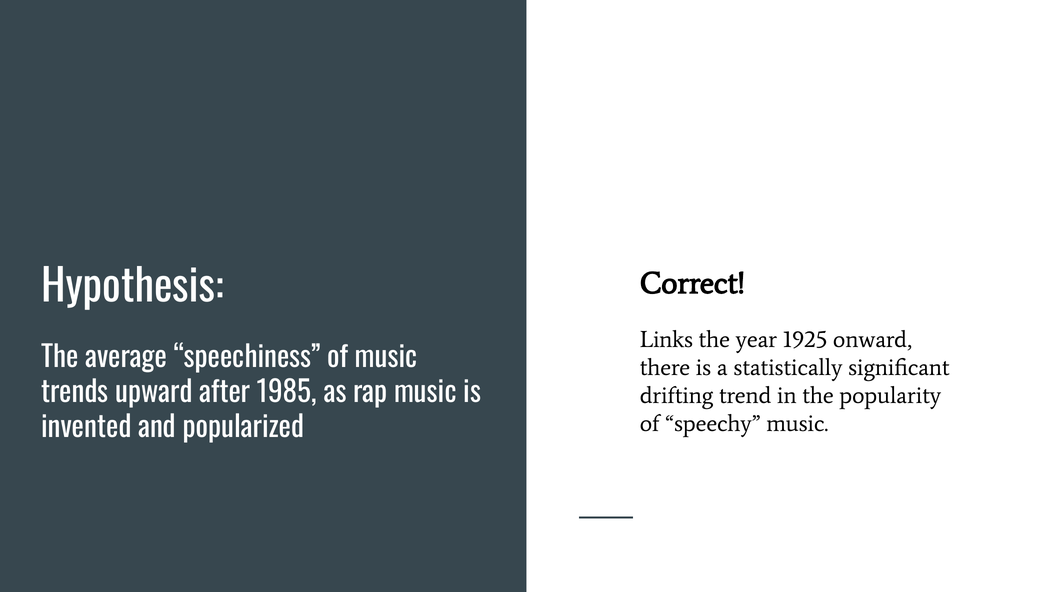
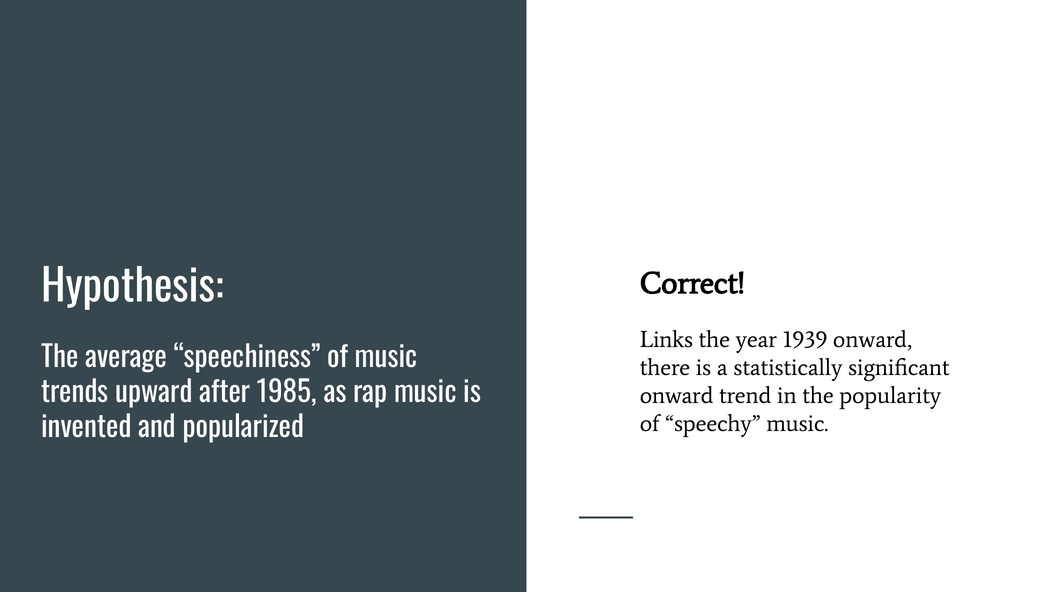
1925: 1925 -> 1939 (805, 340)
drifting: drifting -> onward (677, 396)
